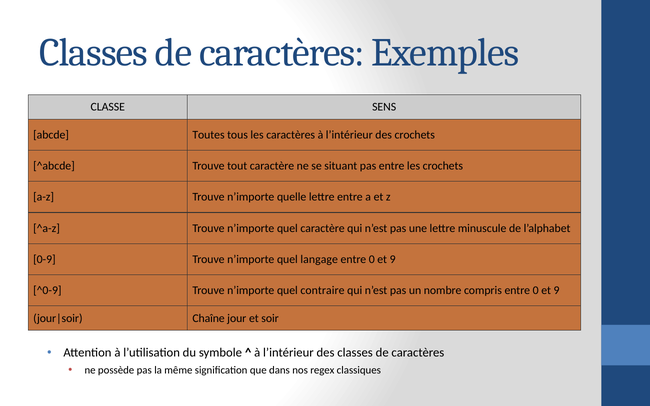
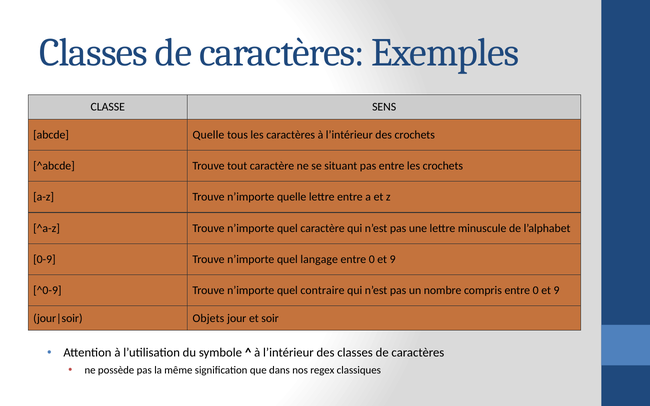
abcde Toutes: Toutes -> Quelle (208, 135)
Chaîne: Chaîne -> Objets (208, 318)
